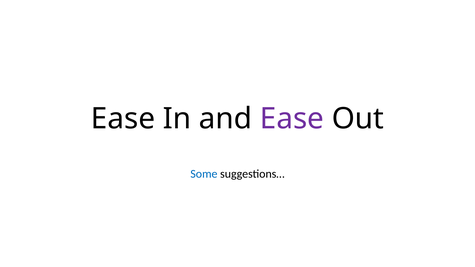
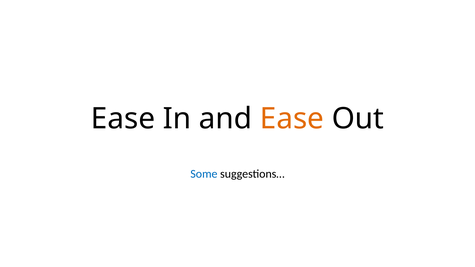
Ease colour: purple -> orange (292, 119)
